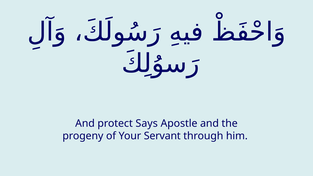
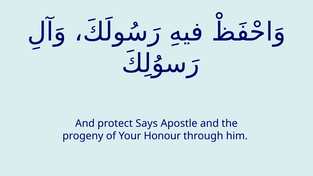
Servant: Servant -> Honour (162, 136)
